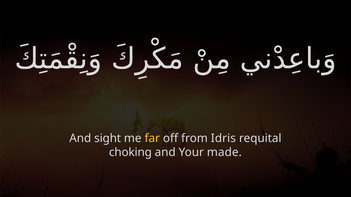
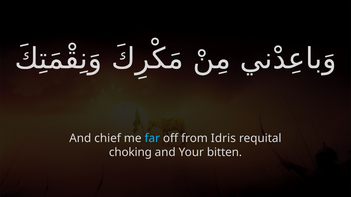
sight: sight -> chief (108, 139)
far colour: yellow -> light blue (152, 139)
made: made -> bitten (224, 153)
